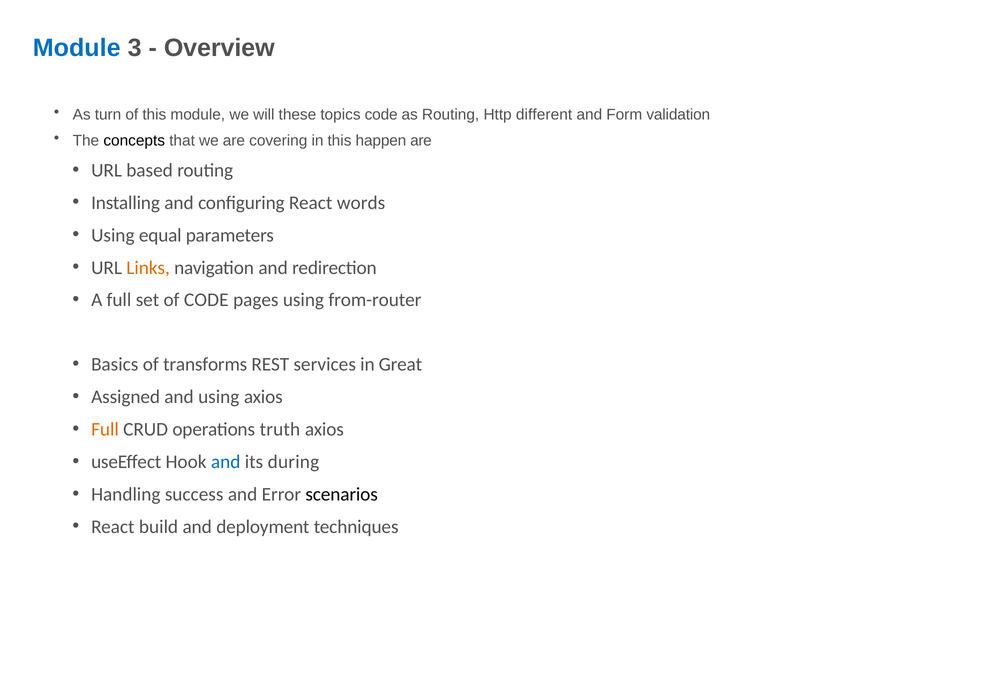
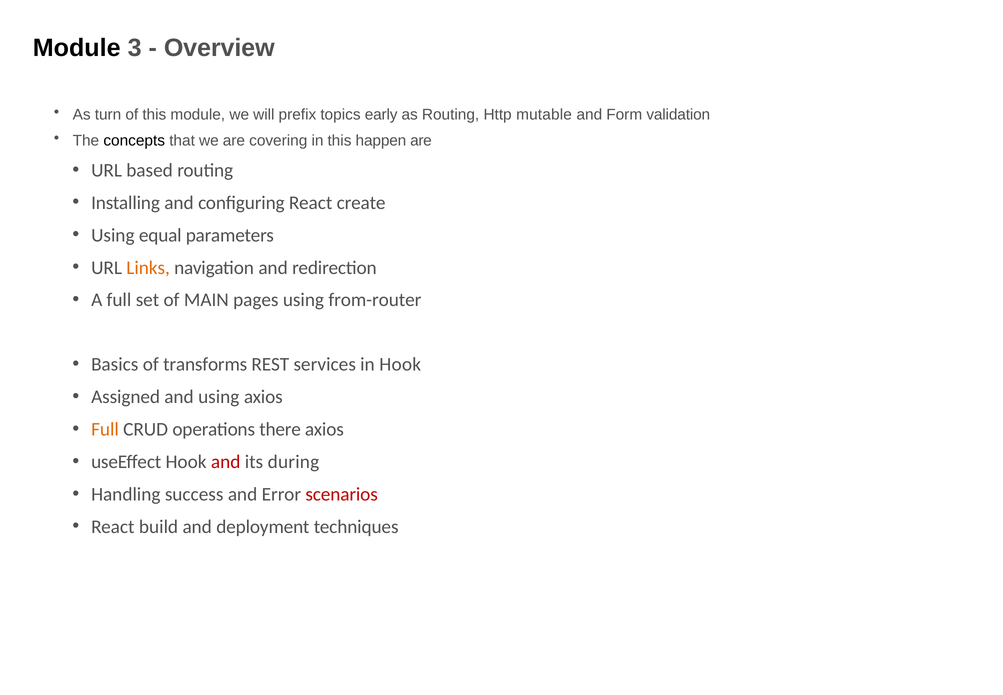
Module colour: blue -> black (77, 48)
these: these -> prefix (297, 115)
topics code: code -> early (381, 115)
different: different -> mutable (544, 115)
words: words -> create (361, 203)
of CODE: CODE -> MAIN (206, 300)
in Great: Great -> Hook (400, 364)
truth: truth -> there (280, 429)
and colour: blue -> red (226, 461)
scenarios colour: black -> red (342, 494)
